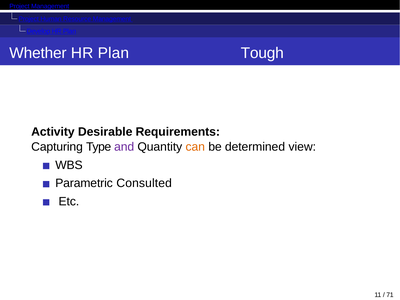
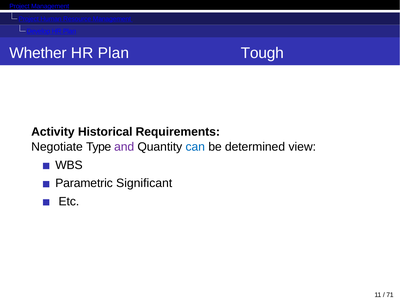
Desirable: Desirable -> Historical (105, 132)
Capturing: Capturing -> Negotiate (57, 147)
can colour: orange -> blue (195, 147)
Consulted: Consulted -> Significant (144, 183)
